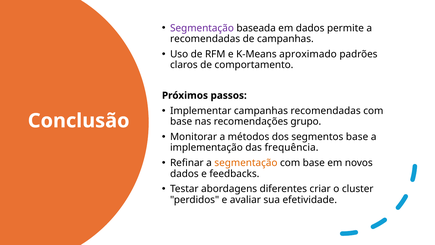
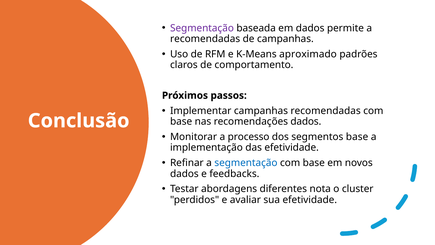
recomendações grupo: grupo -> dados (306, 121)
métodos: métodos -> processo (249, 137)
das frequência: frequência -> efetividade (292, 147)
segmentação colour: orange -> blue (246, 163)
criar: criar -> nota (320, 189)
